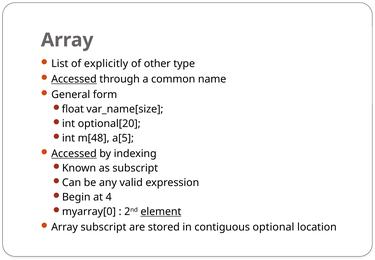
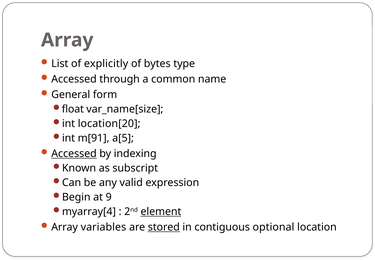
other: other -> bytes (157, 64)
Accessed underline: present -> none (74, 79)
optional[20: optional[20 -> location[20 (109, 124)
m[48: m[48 -> m[91 (94, 138)
4: 4 -> 9 (109, 197)
myarray[0: myarray[0 -> myarray[4 (89, 211)
Array subscript: subscript -> variables (103, 227)
stored underline: none -> present (164, 227)
